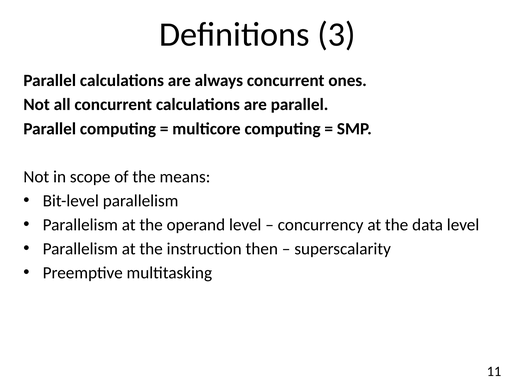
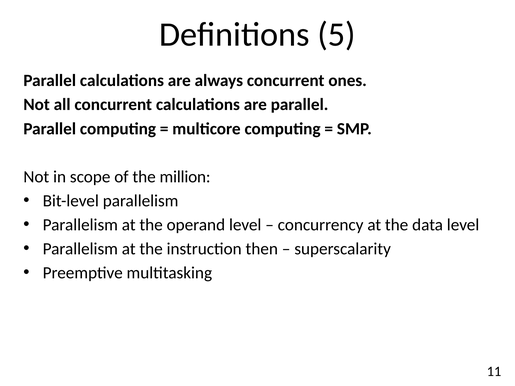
3: 3 -> 5 (337, 35)
means: means -> million (185, 177)
